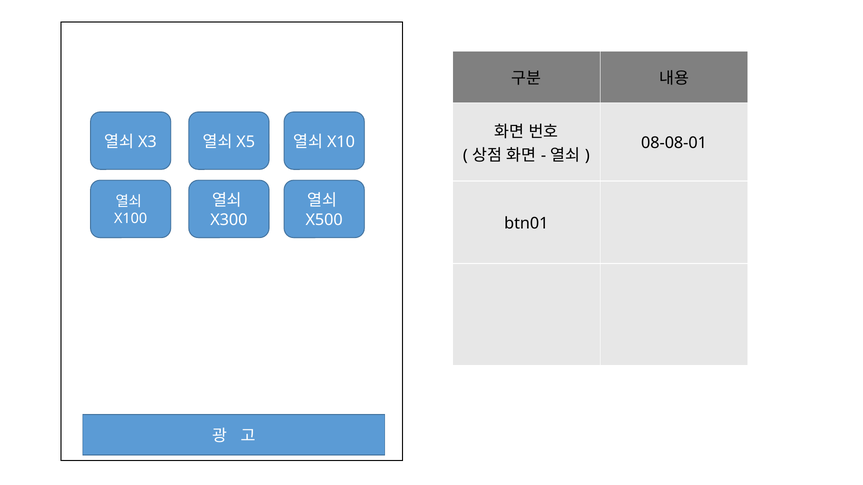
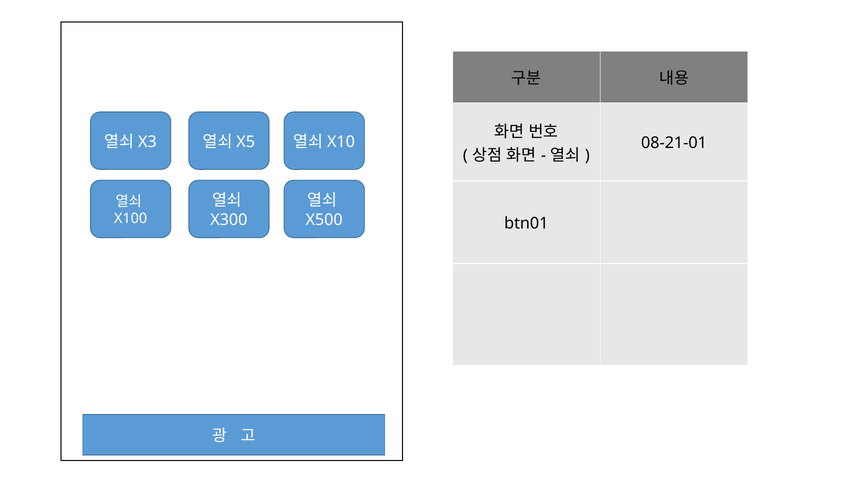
08-08-01: 08-08-01 -> 08-21-01 (674, 143)
